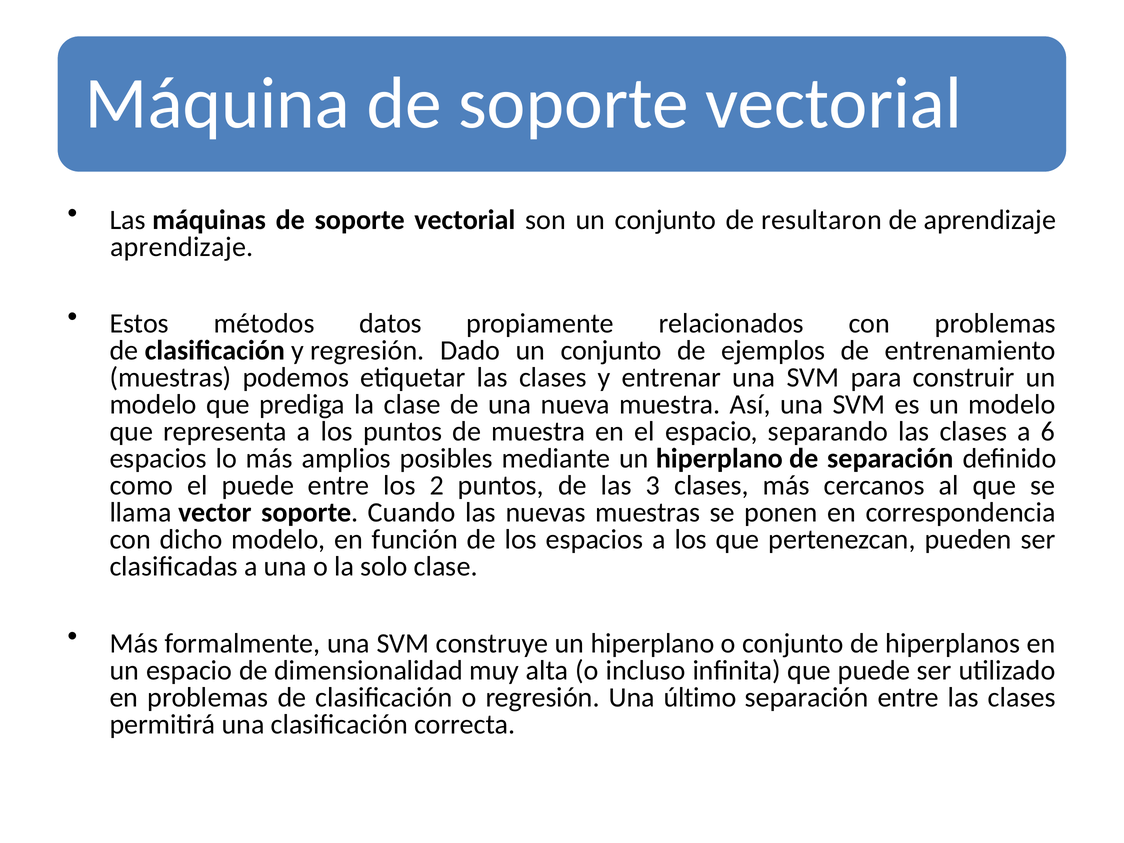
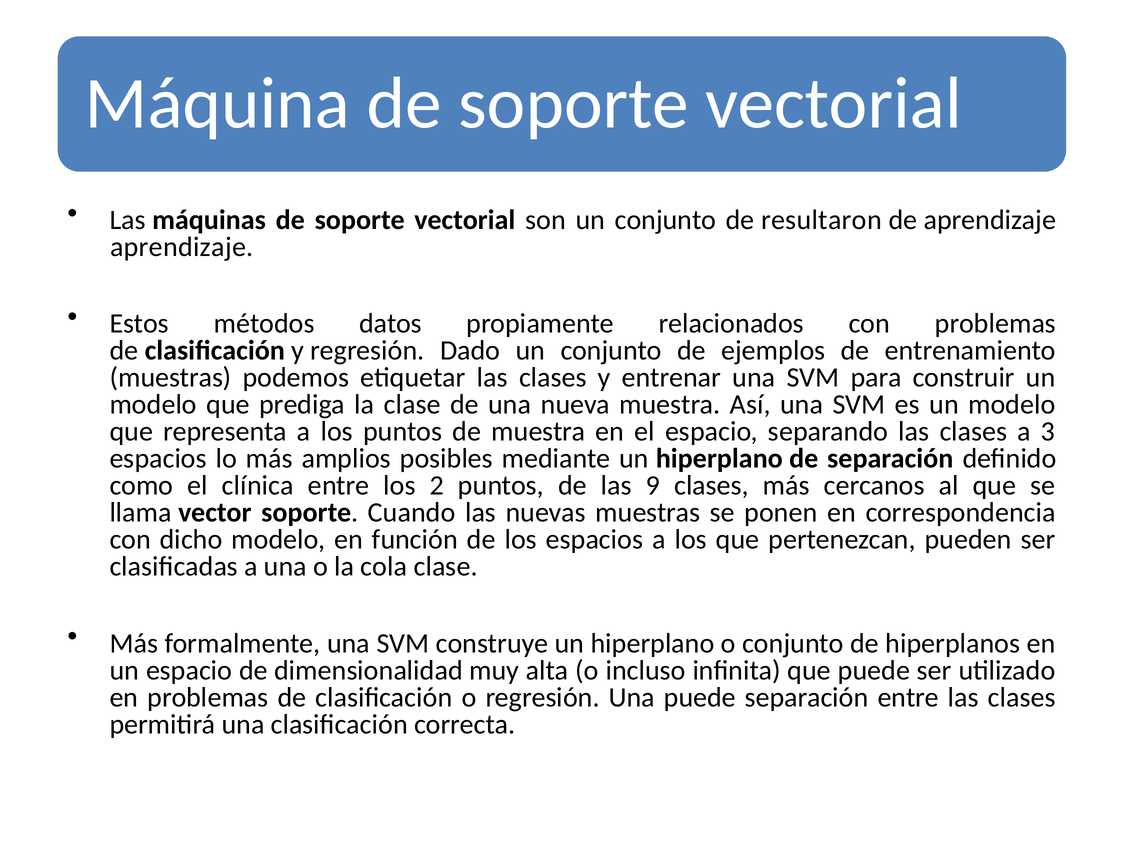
6: 6 -> 3 (1048, 432)
el puede: puede -> clínica (258, 486)
3: 3 -> 9 (653, 486)
solo: solo -> cola (384, 567)
Una último: último -> puede (700, 697)
